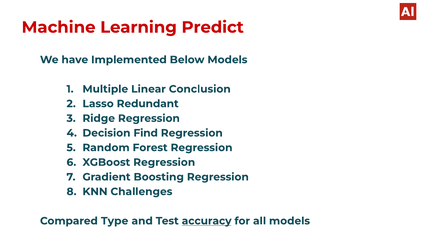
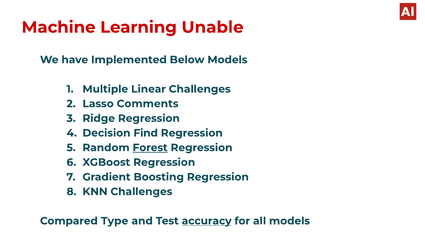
Predict: Predict -> Unable (213, 27)
Linear Conclusion: Conclusion -> Challenges (200, 89)
Redundant: Redundant -> Comments (148, 104)
Forest underline: none -> present (150, 148)
